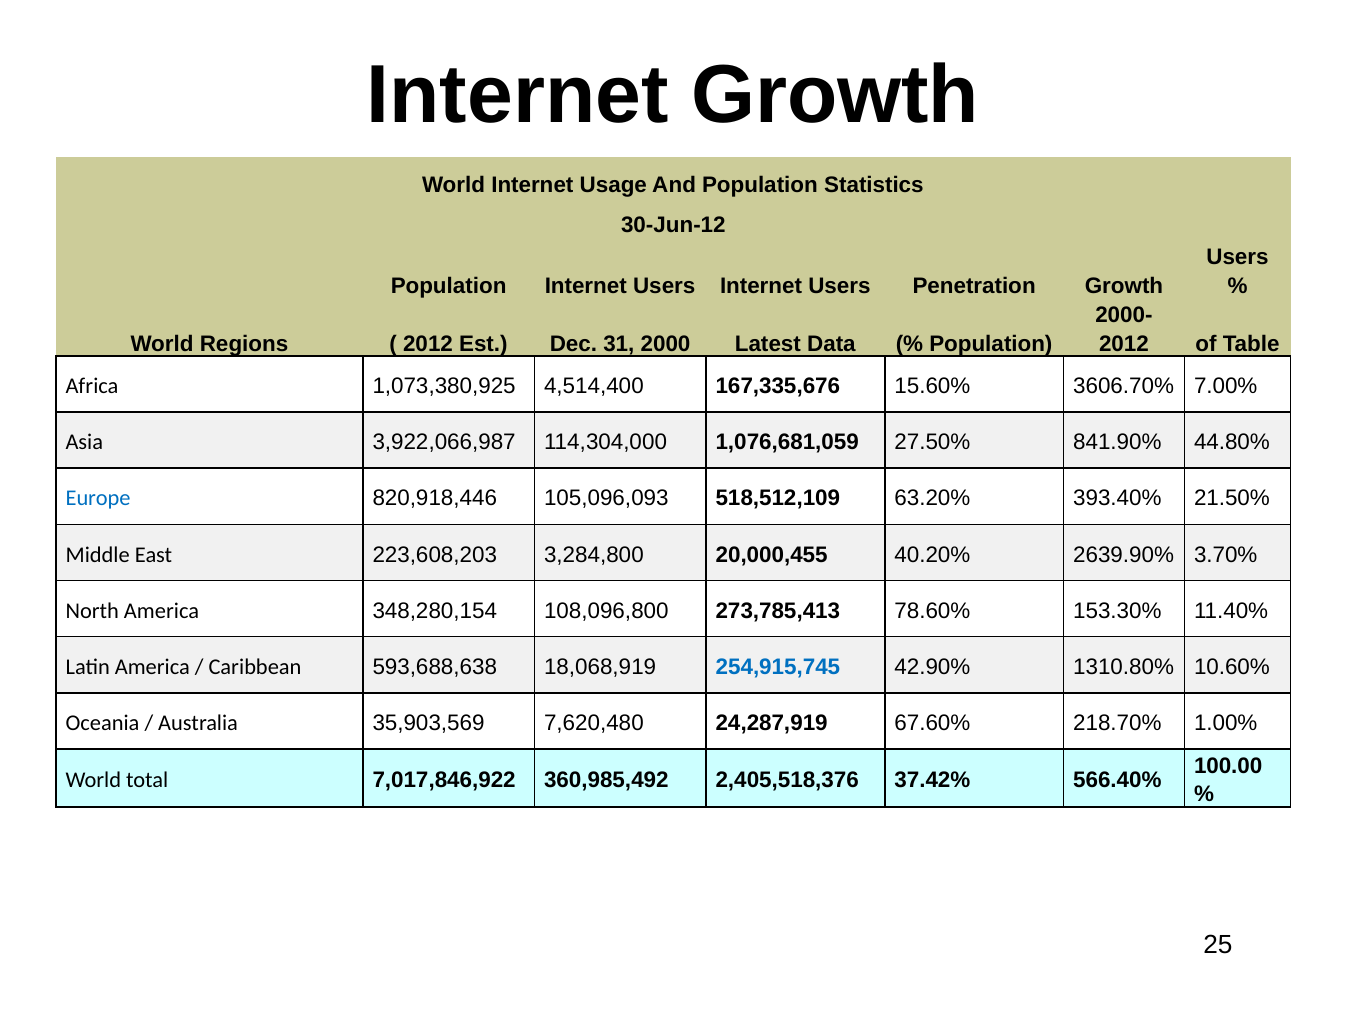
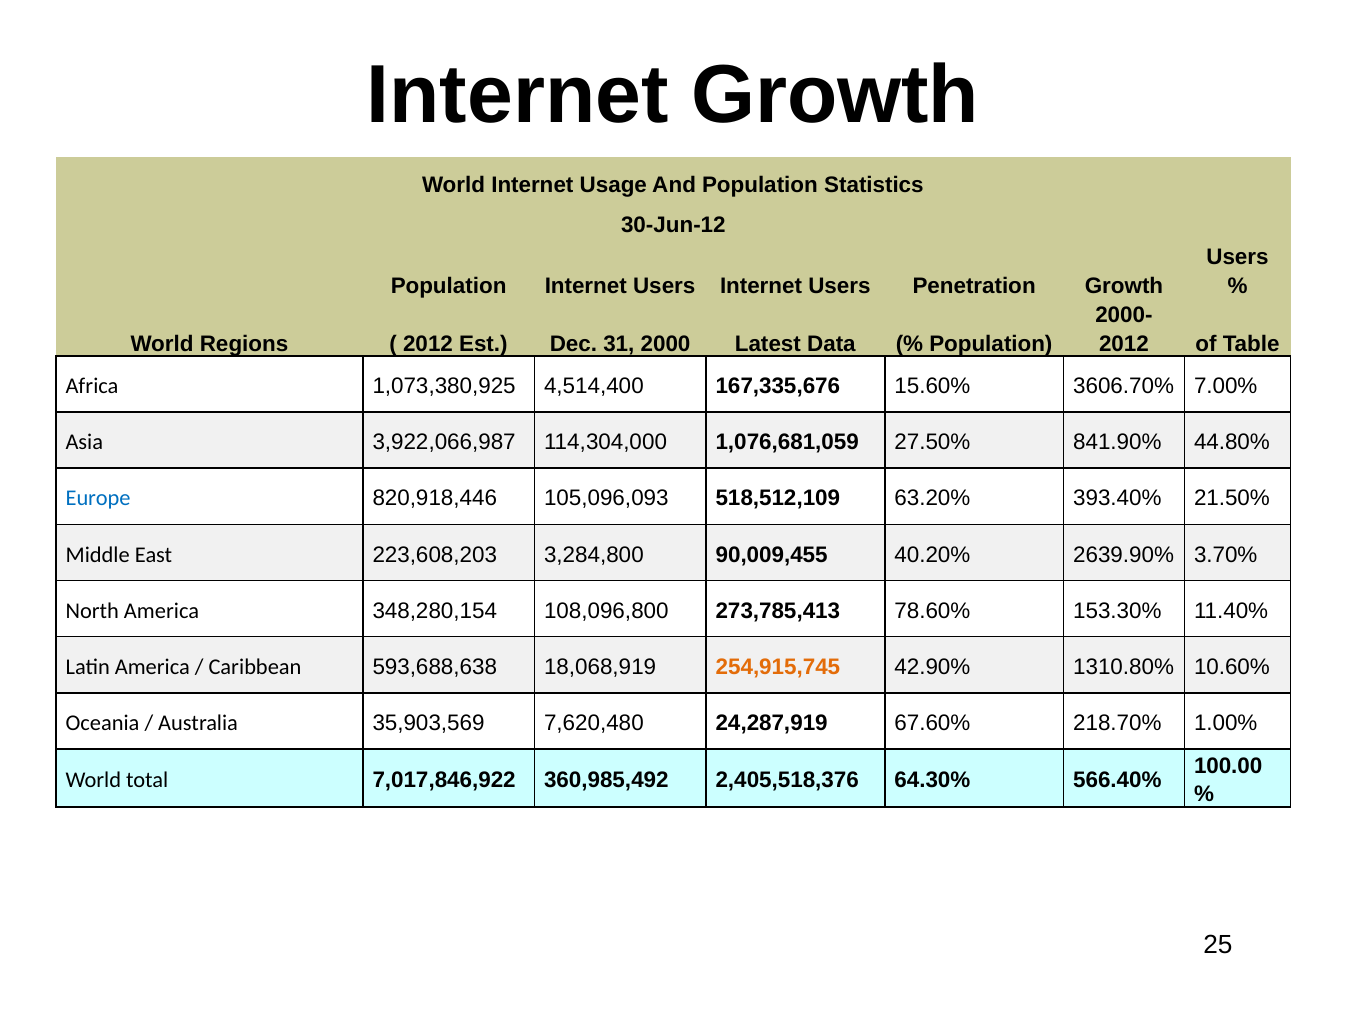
20,000,455: 20,000,455 -> 90,009,455 (772, 555)
254,915,745 colour: blue -> orange (778, 667)
37.42%: 37.42% -> 64.30% (932, 780)
